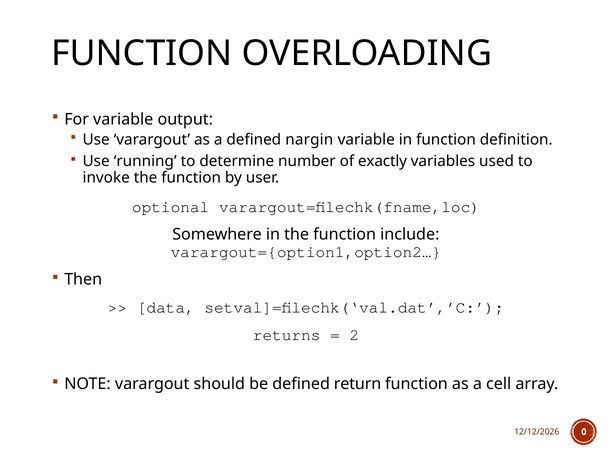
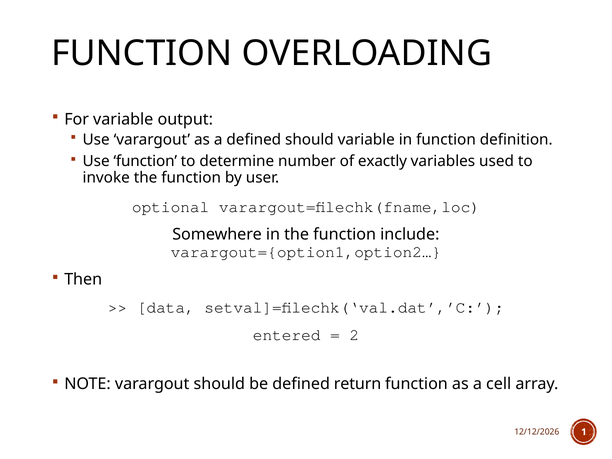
defined nargin: nargin -> should (309, 140)
Use running: running -> function (145, 161)
returns: returns -> entered (287, 335)
0: 0 -> 1 (584, 432)
